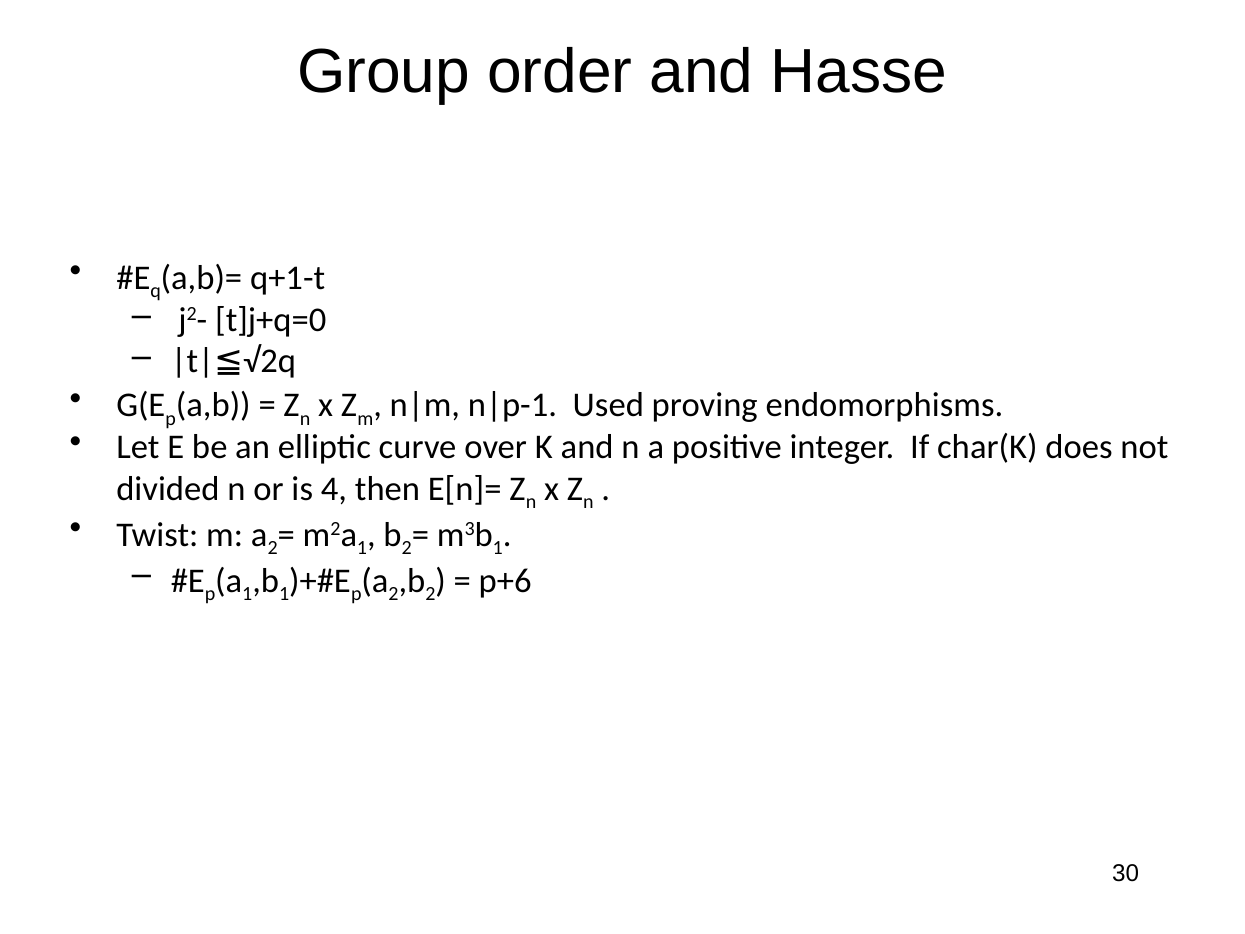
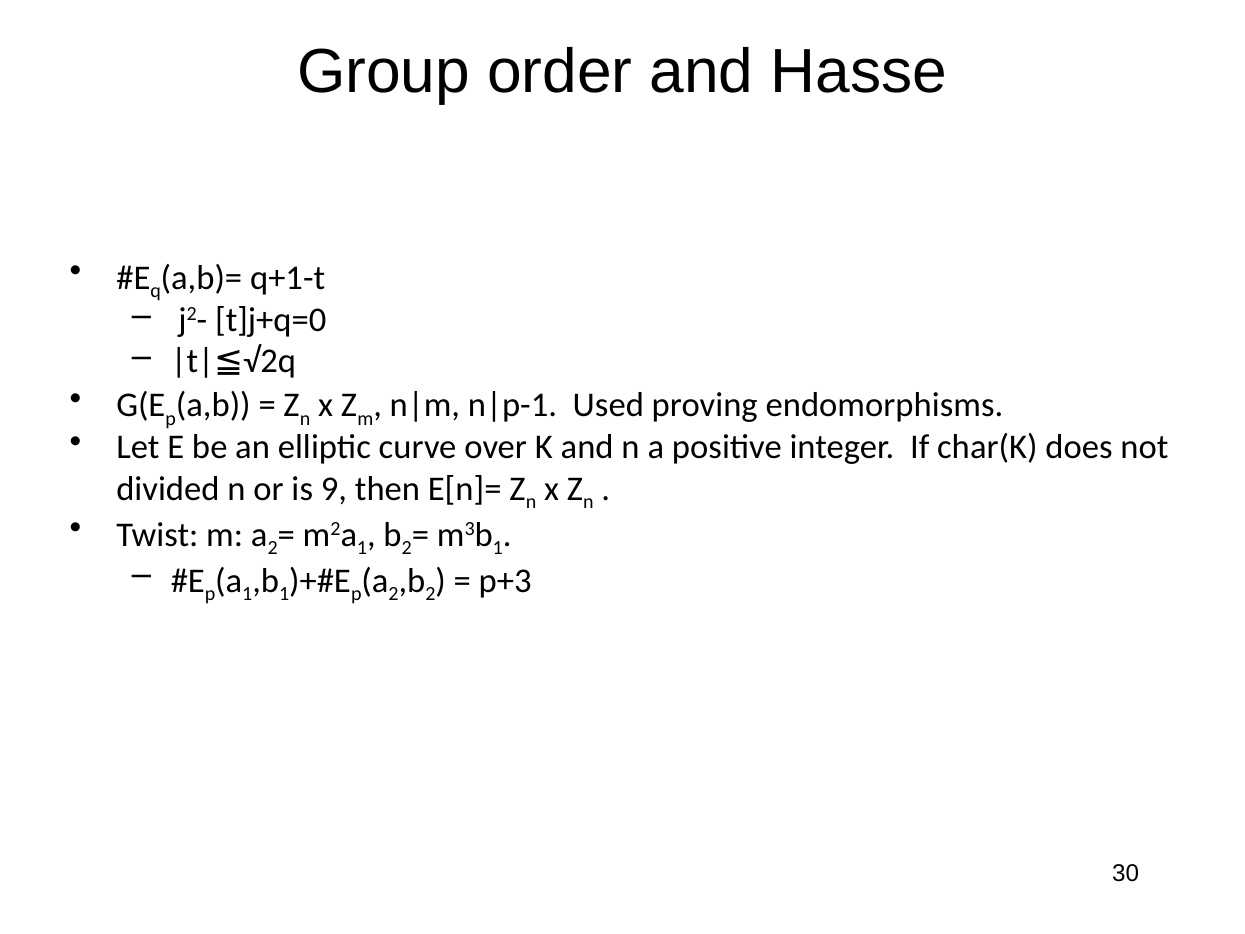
4: 4 -> 9 (334, 489)
p+6: p+6 -> p+3 (505, 581)
